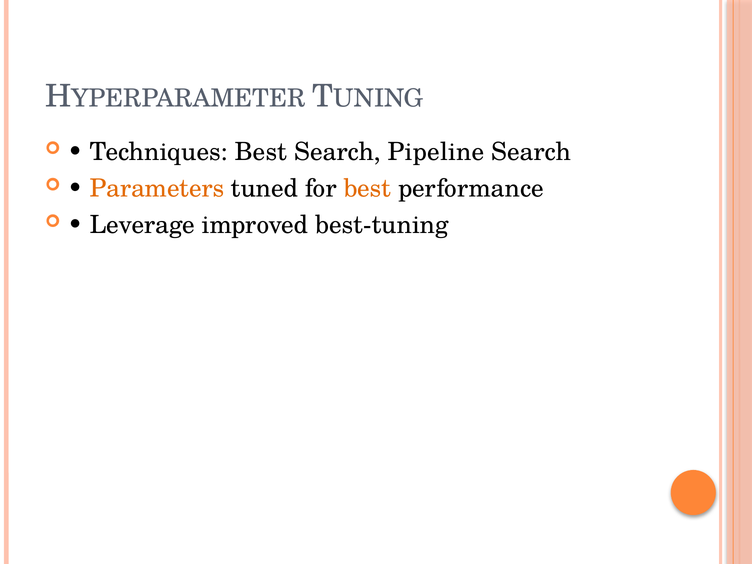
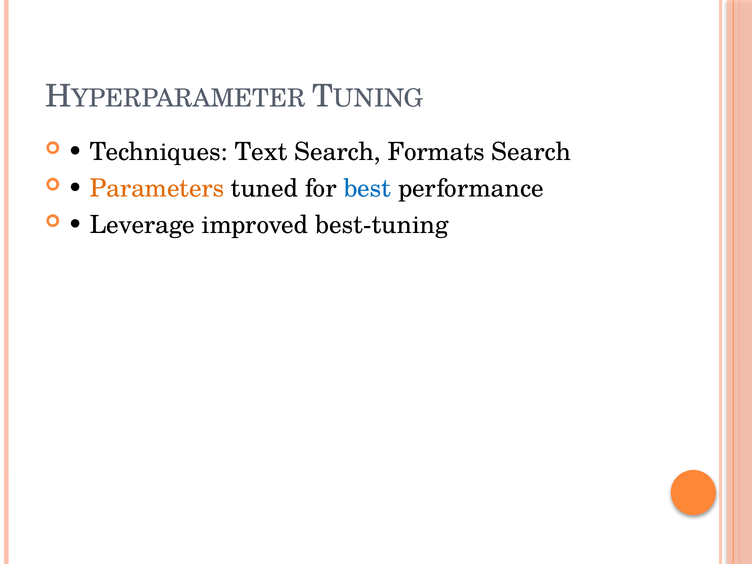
Techniques Best: Best -> Text (261, 152)
Pipeline: Pipeline -> Formats (436, 152)
best colour: orange -> blue (367, 188)
